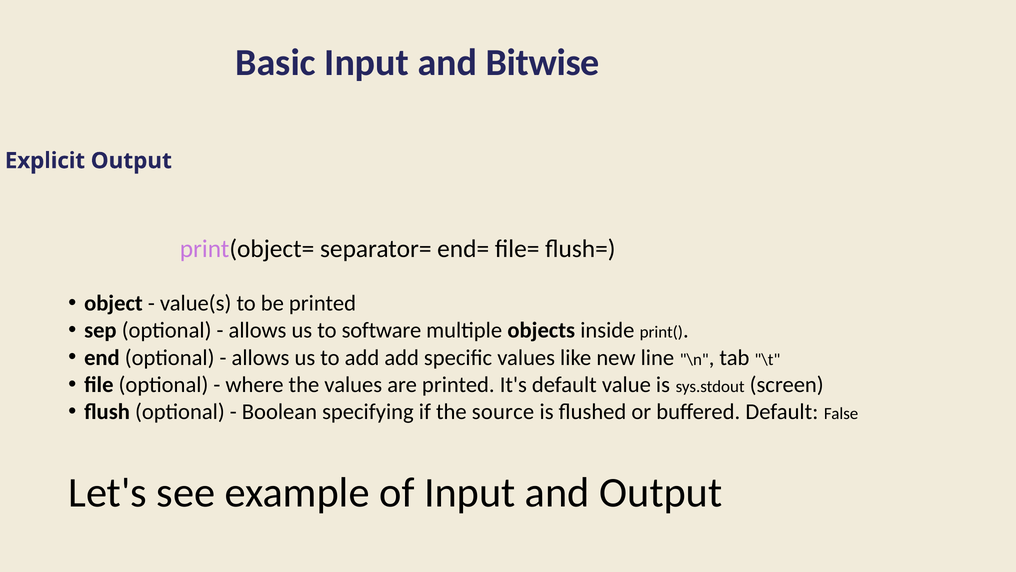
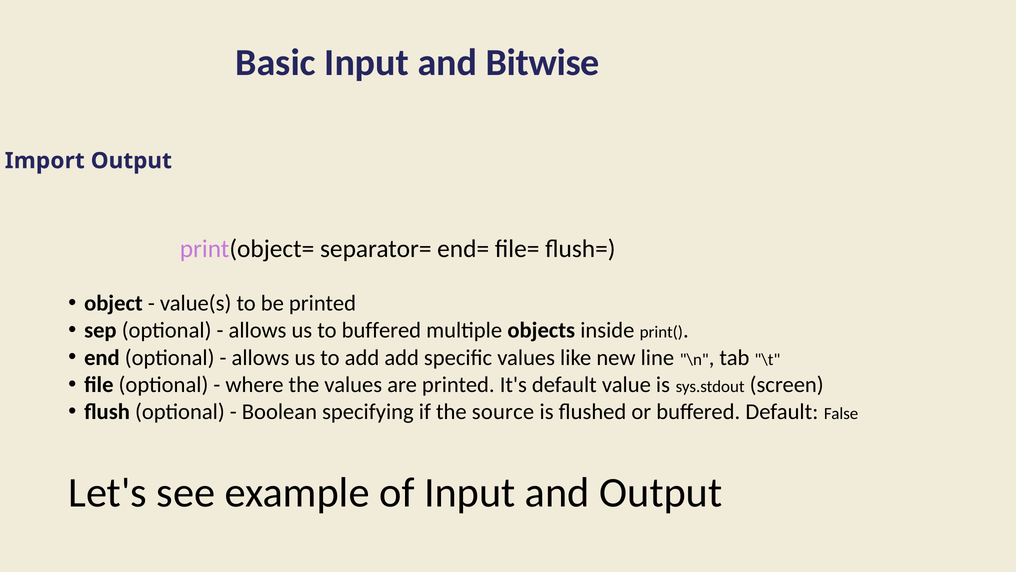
Explicit: Explicit -> Import (45, 161)
to software: software -> buffered (381, 330)
